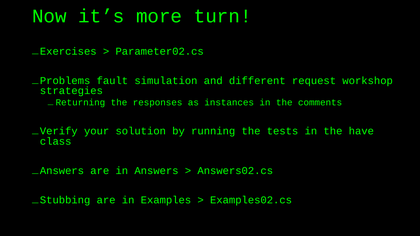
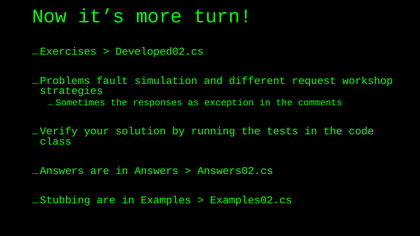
Parameter02.cs: Parameter02.cs -> Developed02.cs (160, 51)
Returning: Returning -> Sometimes (80, 103)
instances: instances -> exception (229, 103)
have: have -> code (361, 131)
